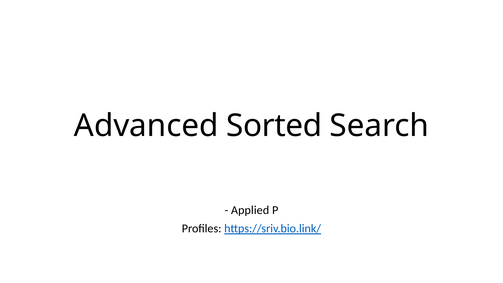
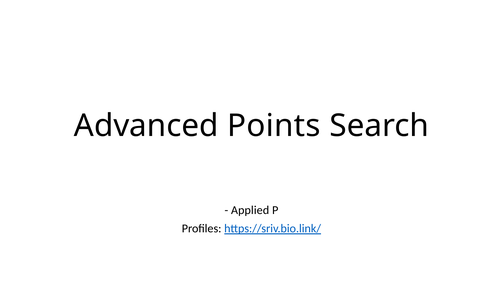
Sorted: Sorted -> Points (274, 126)
